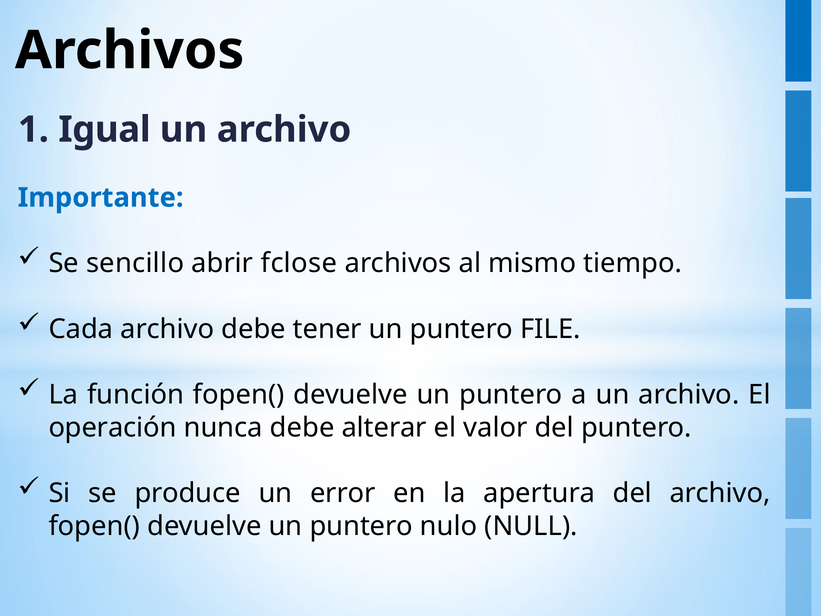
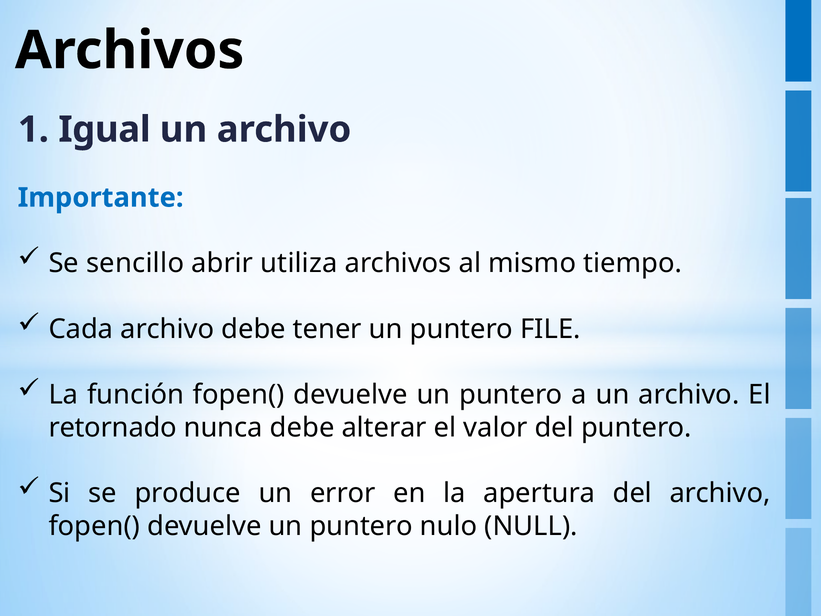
fclose: fclose -> utiliza (299, 263)
operación: operación -> retornado (113, 427)
